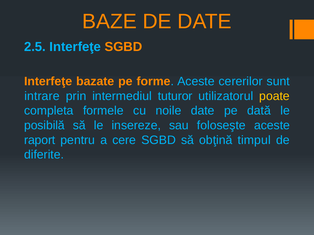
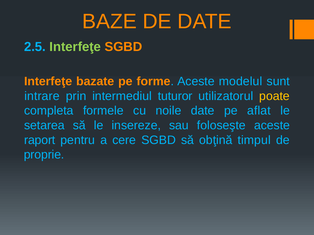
Interfeţe colour: light blue -> light green (75, 47)
cererilor: cererilor -> modelul (241, 82)
dată: dată -> aflat (259, 111)
posibilă: posibilă -> setarea (44, 126)
diferite: diferite -> proprie (44, 155)
